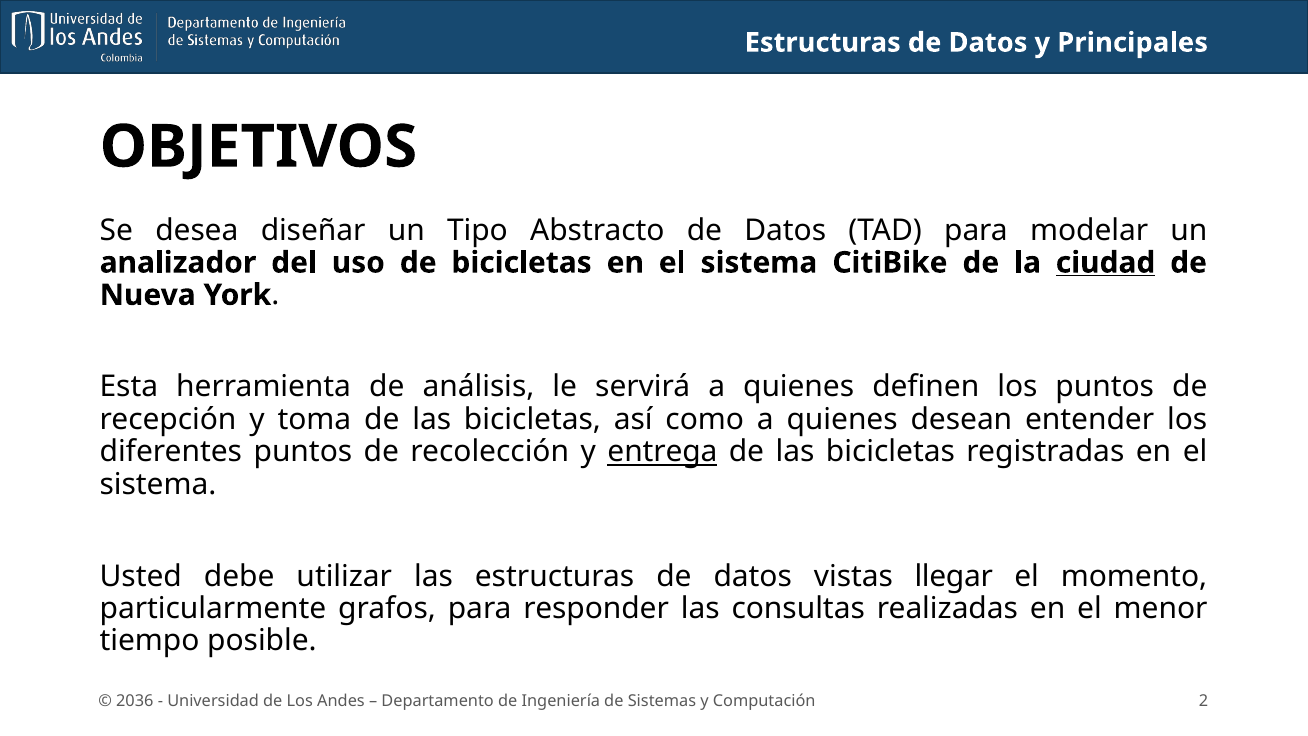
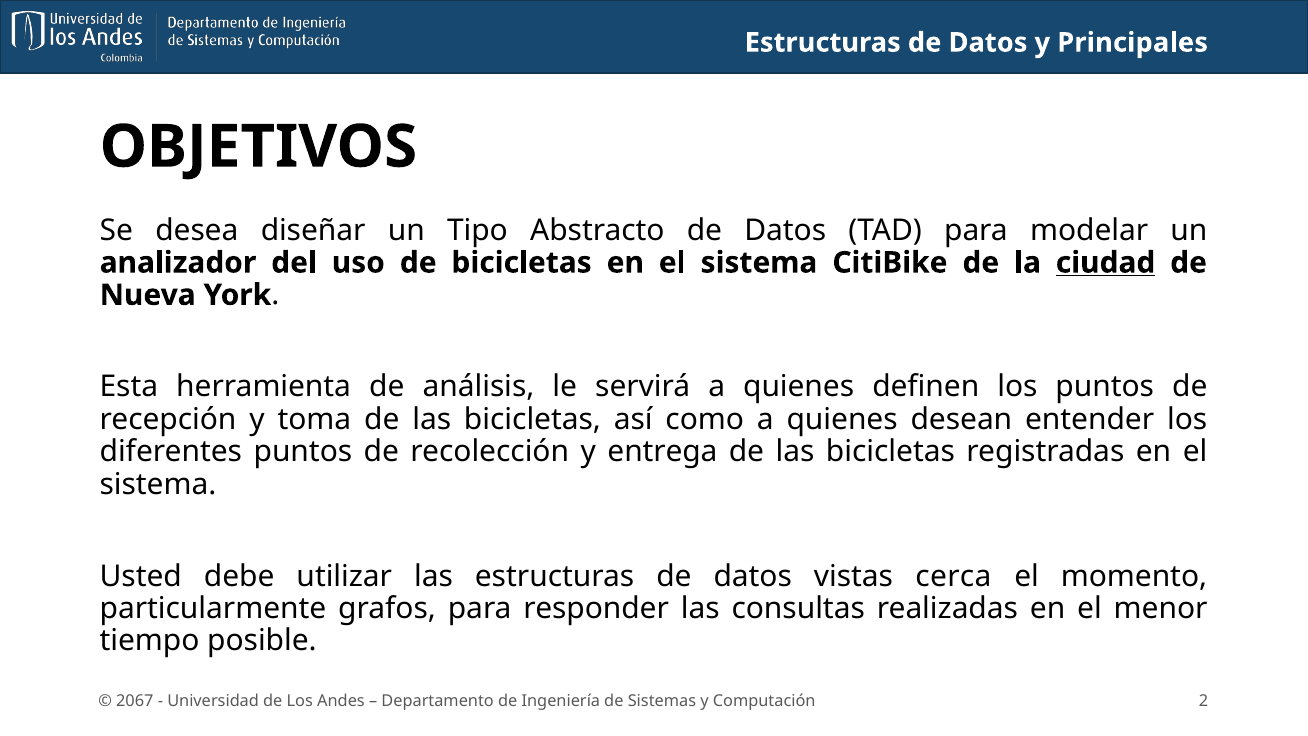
entrega underline: present -> none (663, 452)
llegar: llegar -> cerca (953, 576)
2036: 2036 -> 2067 (135, 701)
